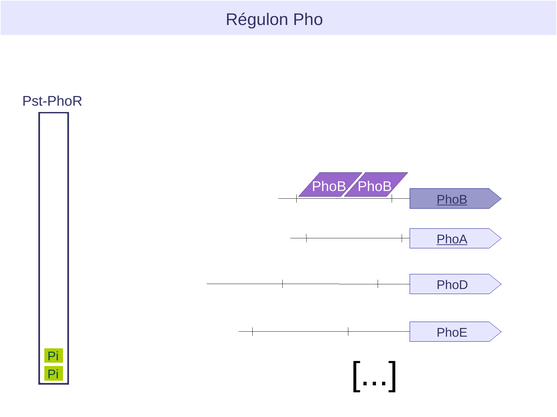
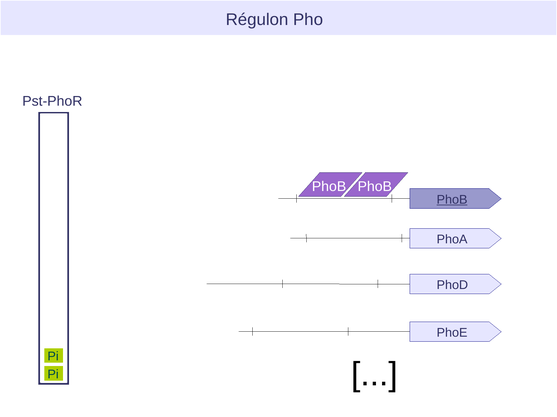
PhoA underline: present -> none (452, 240)
